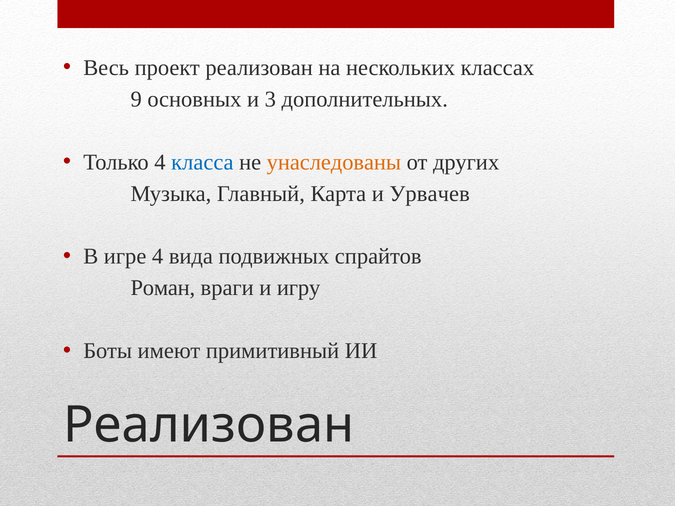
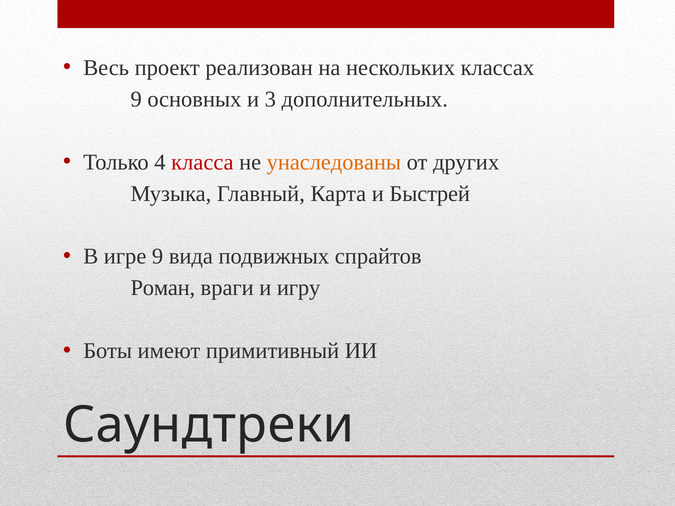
класса colour: blue -> red (202, 162)
Урвачев: Урвачев -> Быстрей (430, 194)
игре 4: 4 -> 9 (158, 257)
Реализован: Реализован -> Саундтреки (209, 425)
